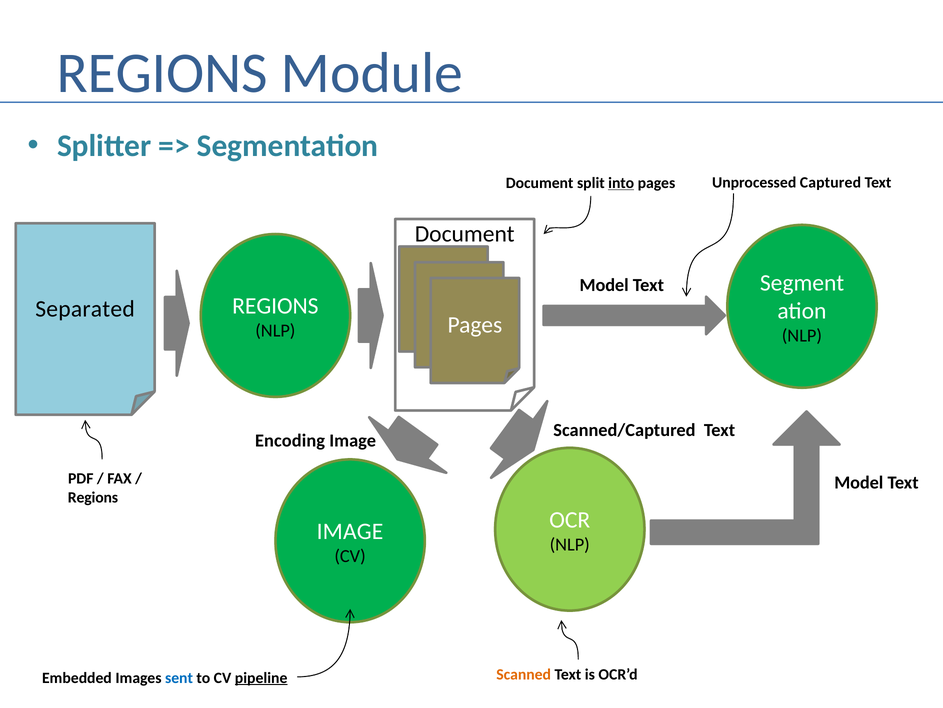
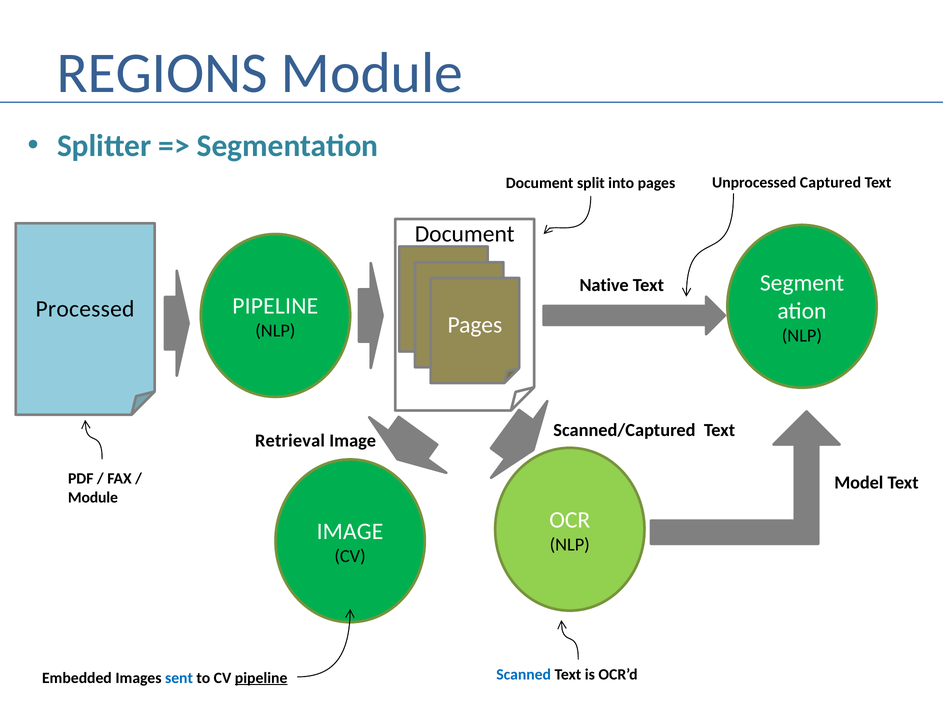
into underline: present -> none (621, 183)
Model: Model -> Native (604, 285)
REGIONS: REGIONS -> PIPELINE (275, 306)
Separated: Separated -> Processed (85, 309)
Encoding: Encoding -> Retrieval (290, 440)
Regions: Regions -> Module (93, 497)
Scanned colour: orange -> blue (524, 674)
